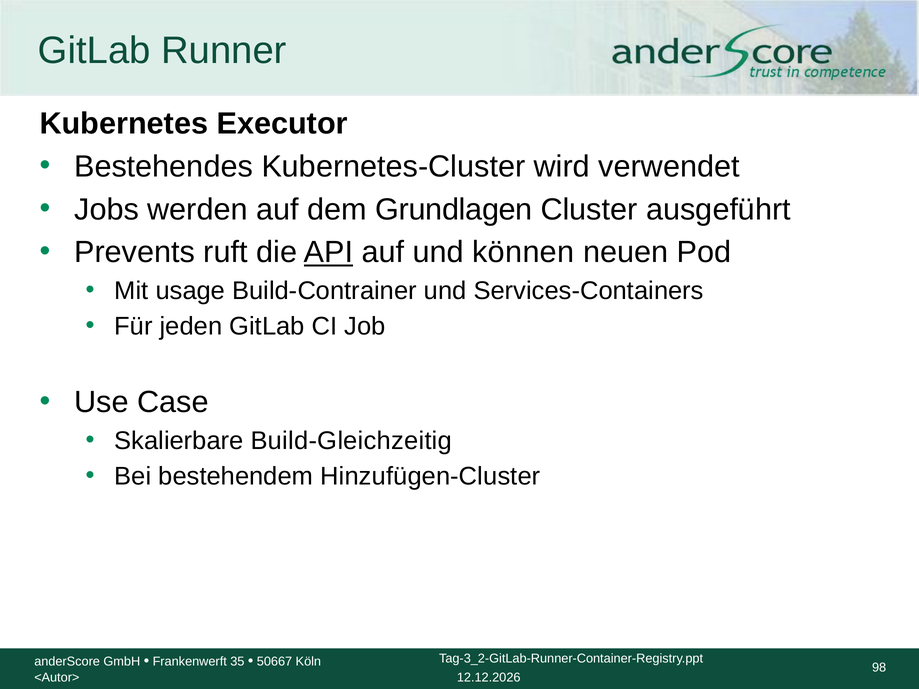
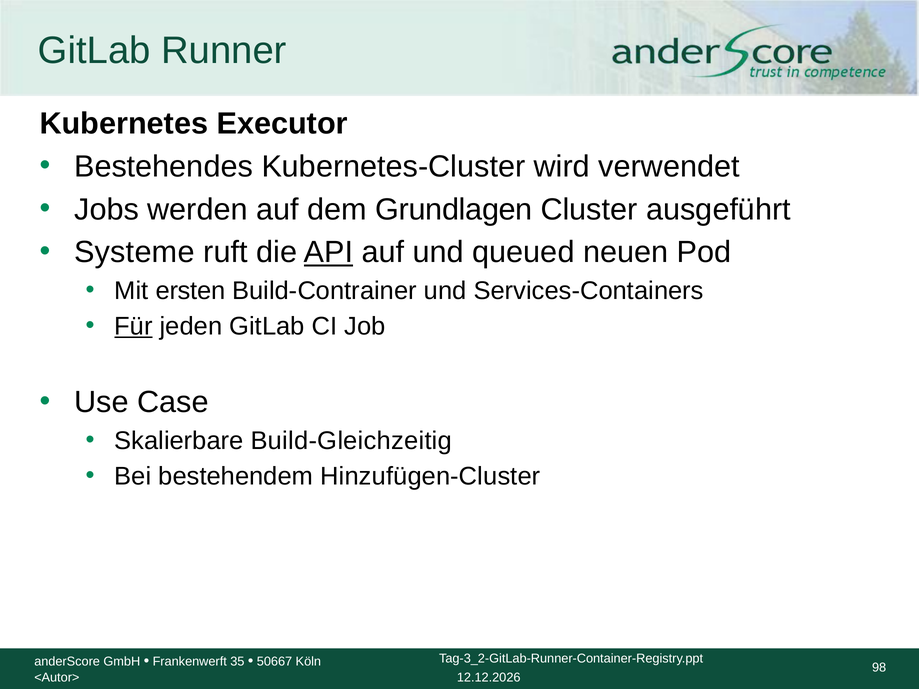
Prevents: Prevents -> Systeme (134, 252)
können: können -> queued (523, 252)
usage: usage -> ersten (190, 291)
Für underline: none -> present (134, 327)
